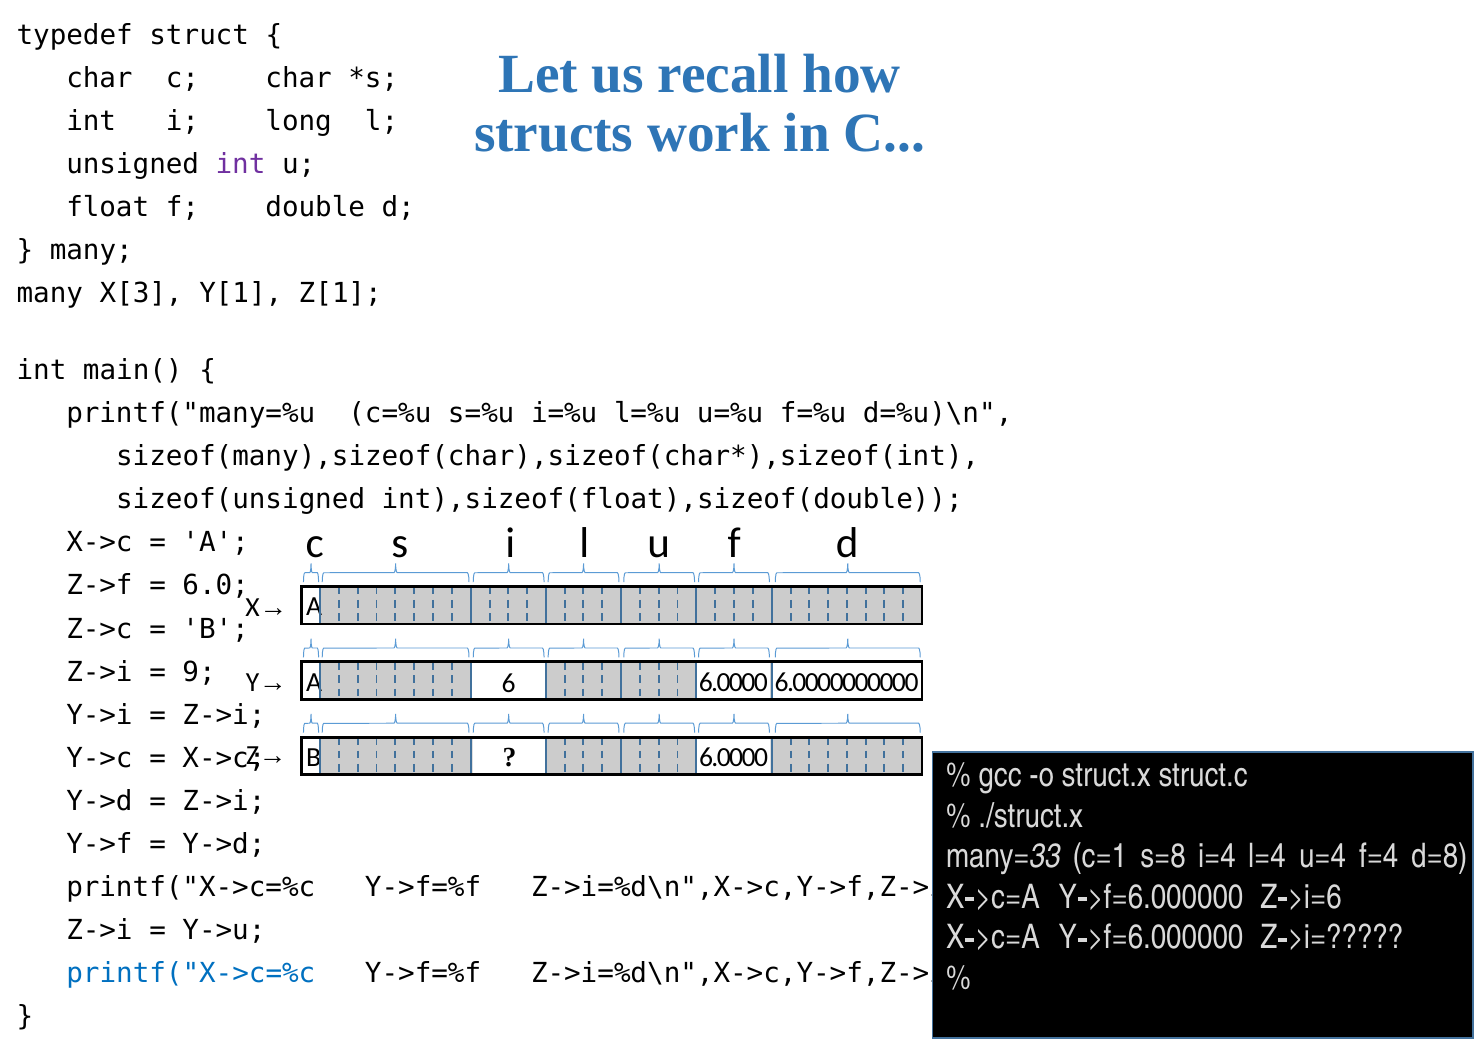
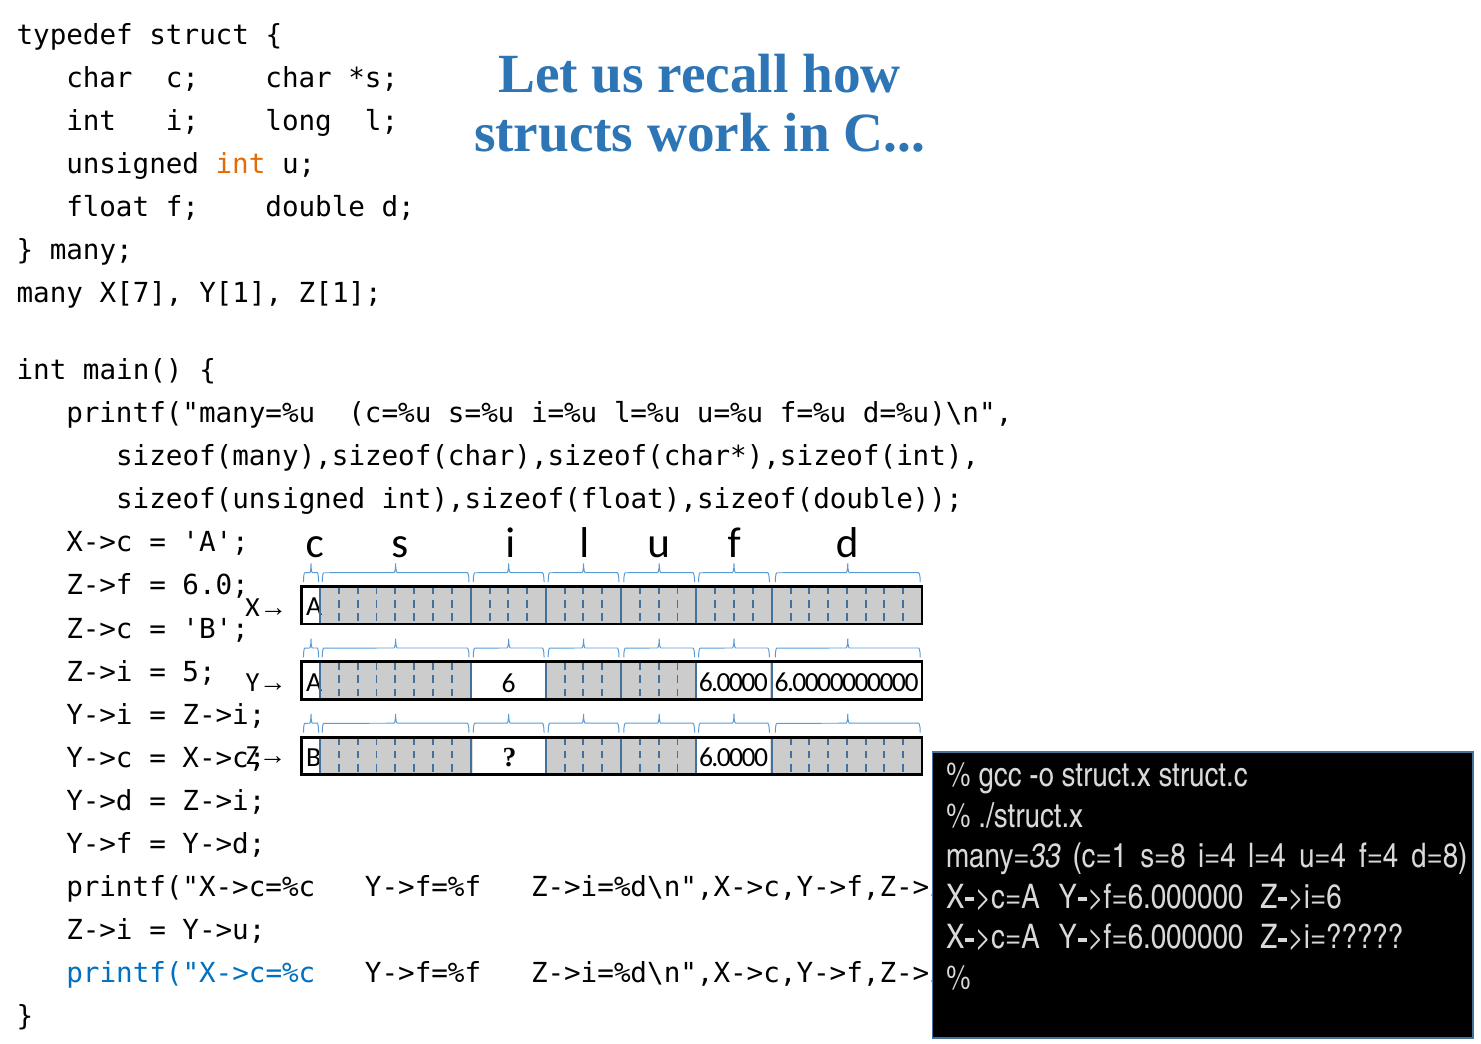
int colour: purple -> orange (241, 165)
X[3: X[3 -> X[7 (141, 294)
9: 9 -> 5 (199, 672)
